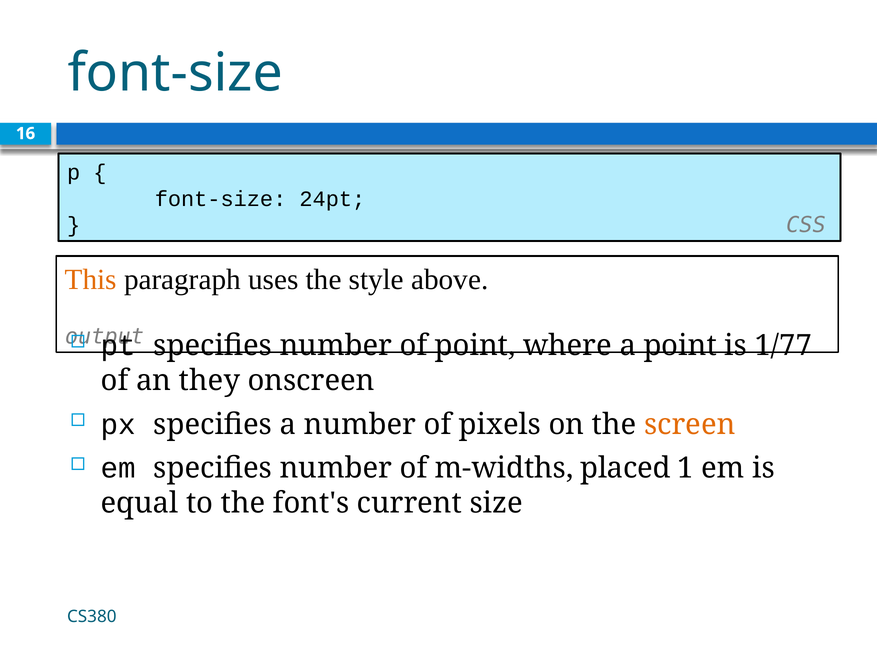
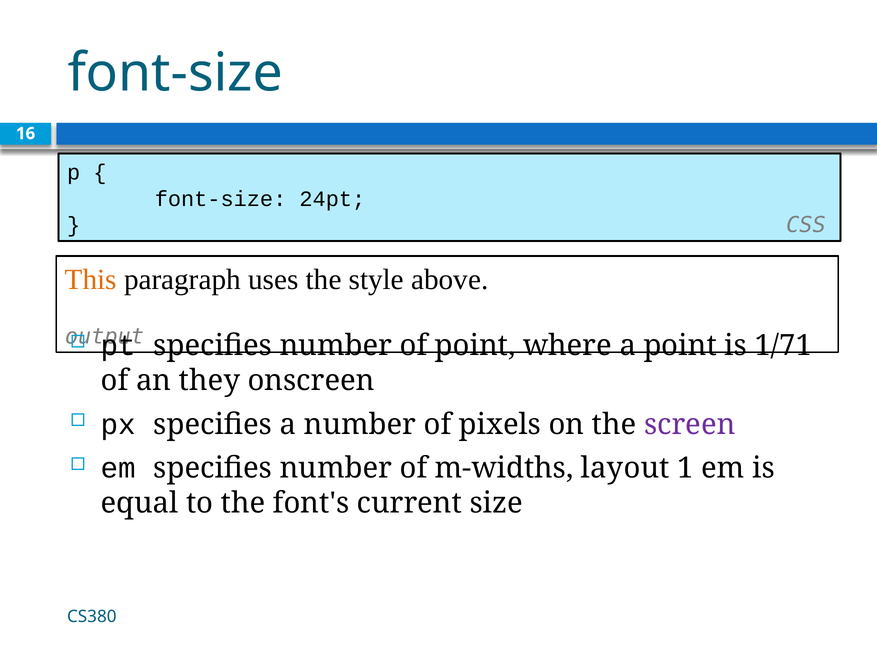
1/77: 1/77 -> 1/71 (783, 346)
screen colour: orange -> purple (690, 424)
placed: placed -> layout (625, 468)
